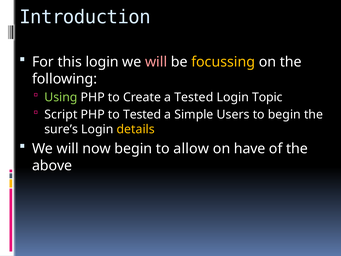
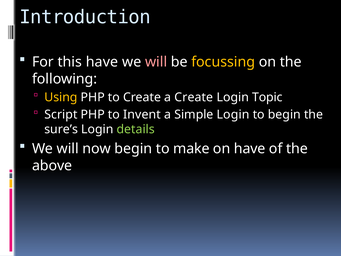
this login: login -> have (102, 62)
Using colour: light green -> yellow (61, 97)
a Tested: Tested -> Create (194, 97)
to Tested: Tested -> Invent (142, 114)
Simple Users: Users -> Login (233, 114)
details colour: yellow -> light green (136, 129)
allow: allow -> make (191, 149)
